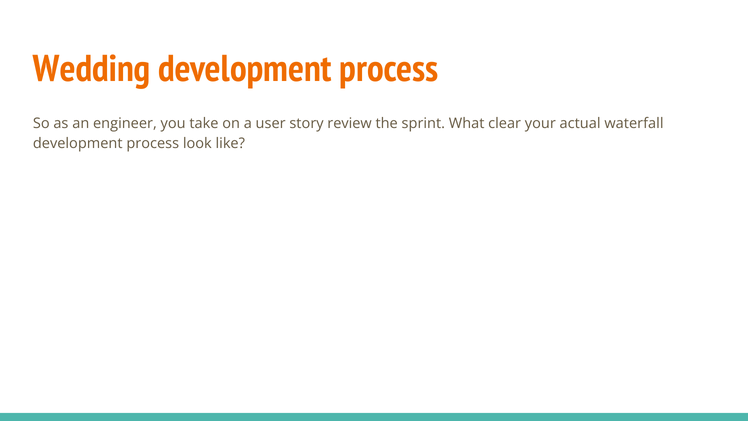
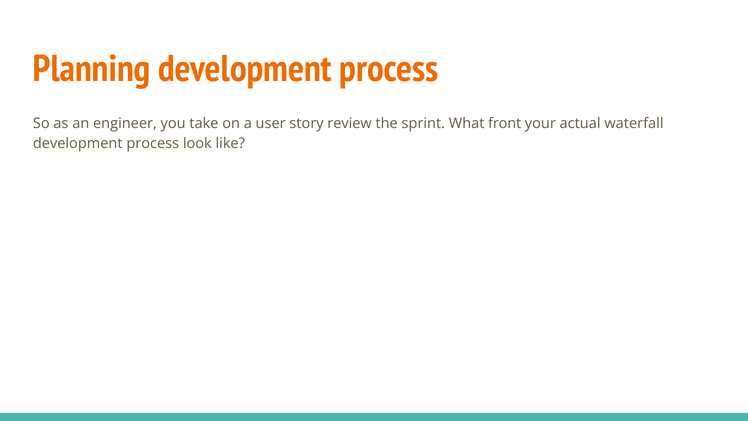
Wedding: Wedding -> Planning (92, 69)
clear: clear -> front (505, 123)
